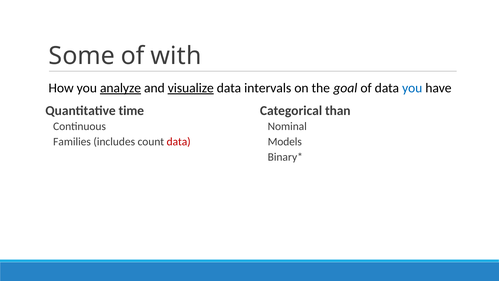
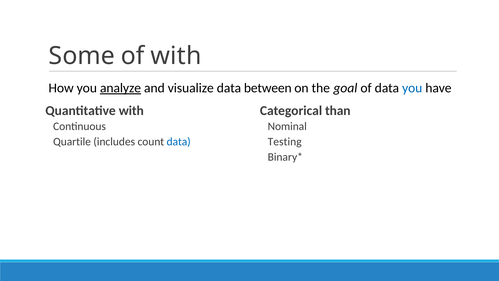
visualize underline: present -> none (191, 88)
intervals: intervals -> between (268, 88)
Quantitative time: time -> with (131, 111)
Families: Families -> Quartile (72, 142)
data colour: red -> blue (179, 142)
Models: Models -> Testing (285, 142)
